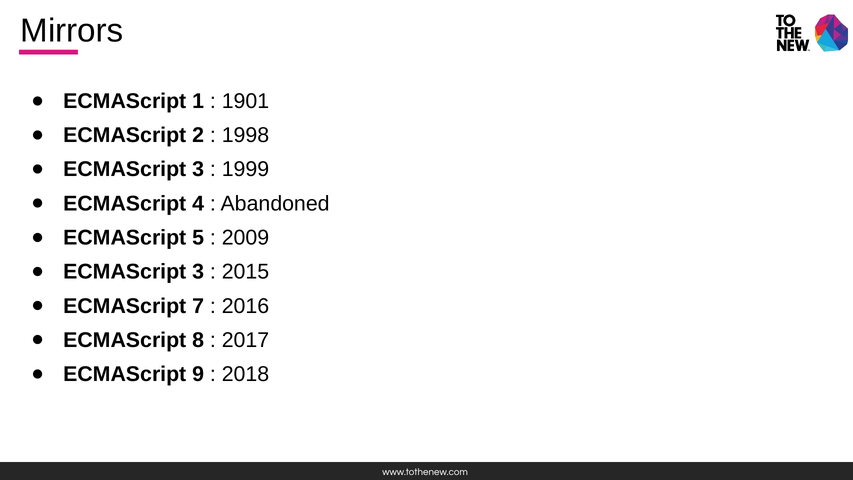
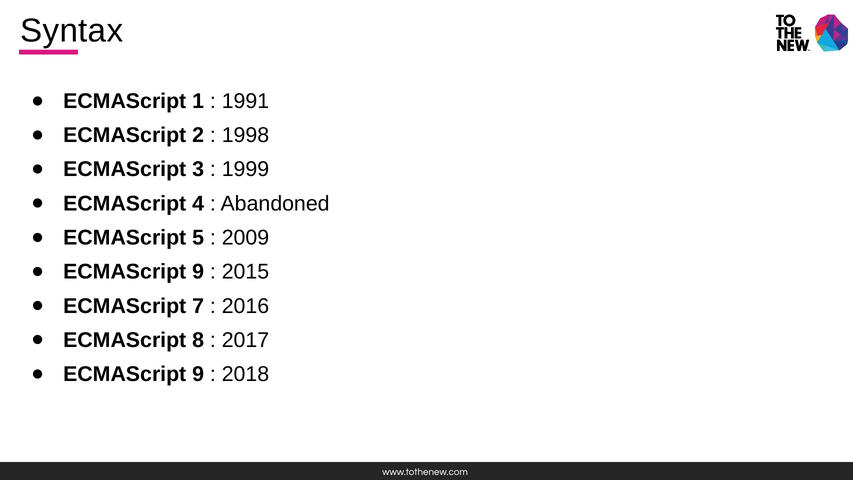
Mirrors: Mirrors -> Syntax (72, 31)
1901: 1901 -> 1991 (245, 101)
3: 3 -> 9 (198, 272)
